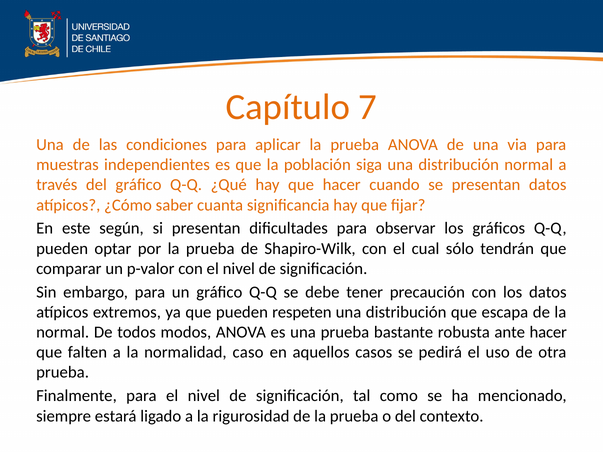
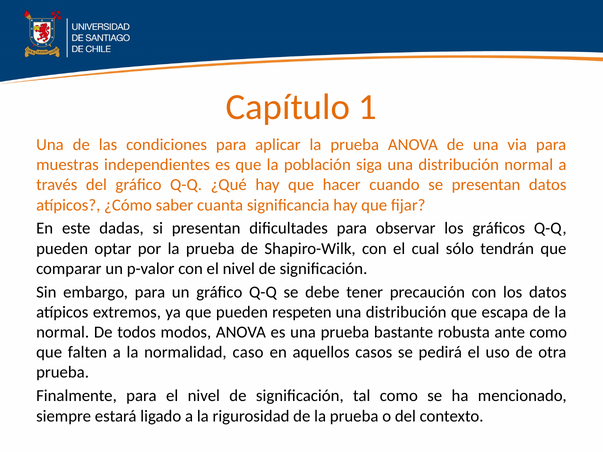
7: 7 -> 1 (368, 107)
según: según -> dadas (122, 229)
ante hacer: hacer -> como (548, 332)
